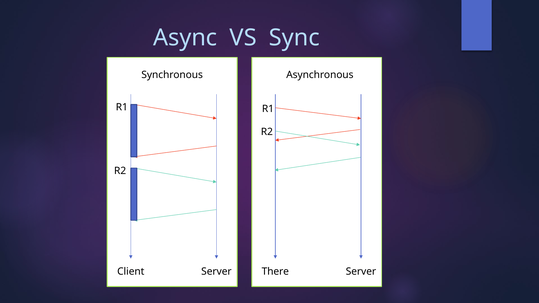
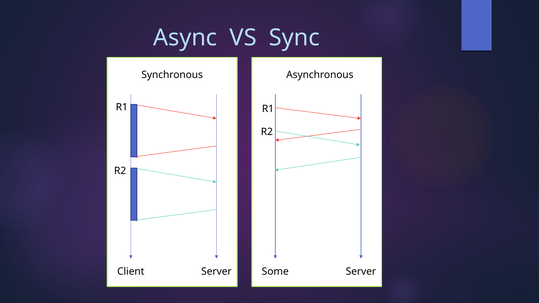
There: There -> Some (275, 272)
